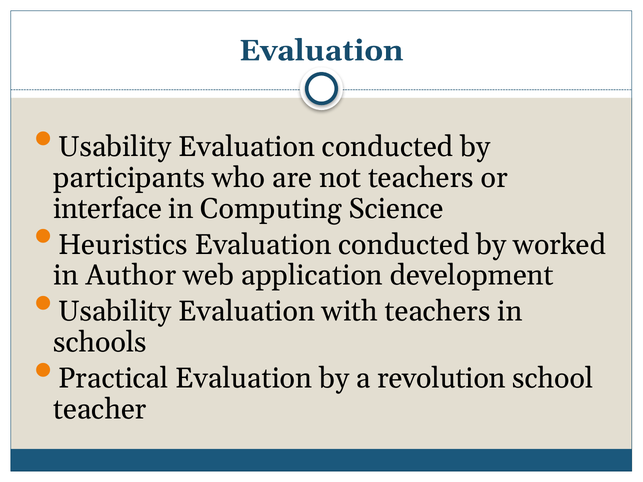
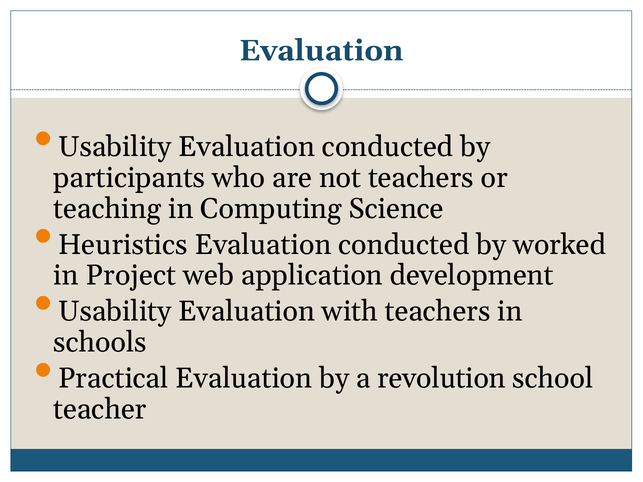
interface: interface -> teaching (107, 209)
Author: Author -> Project (131, 276)
